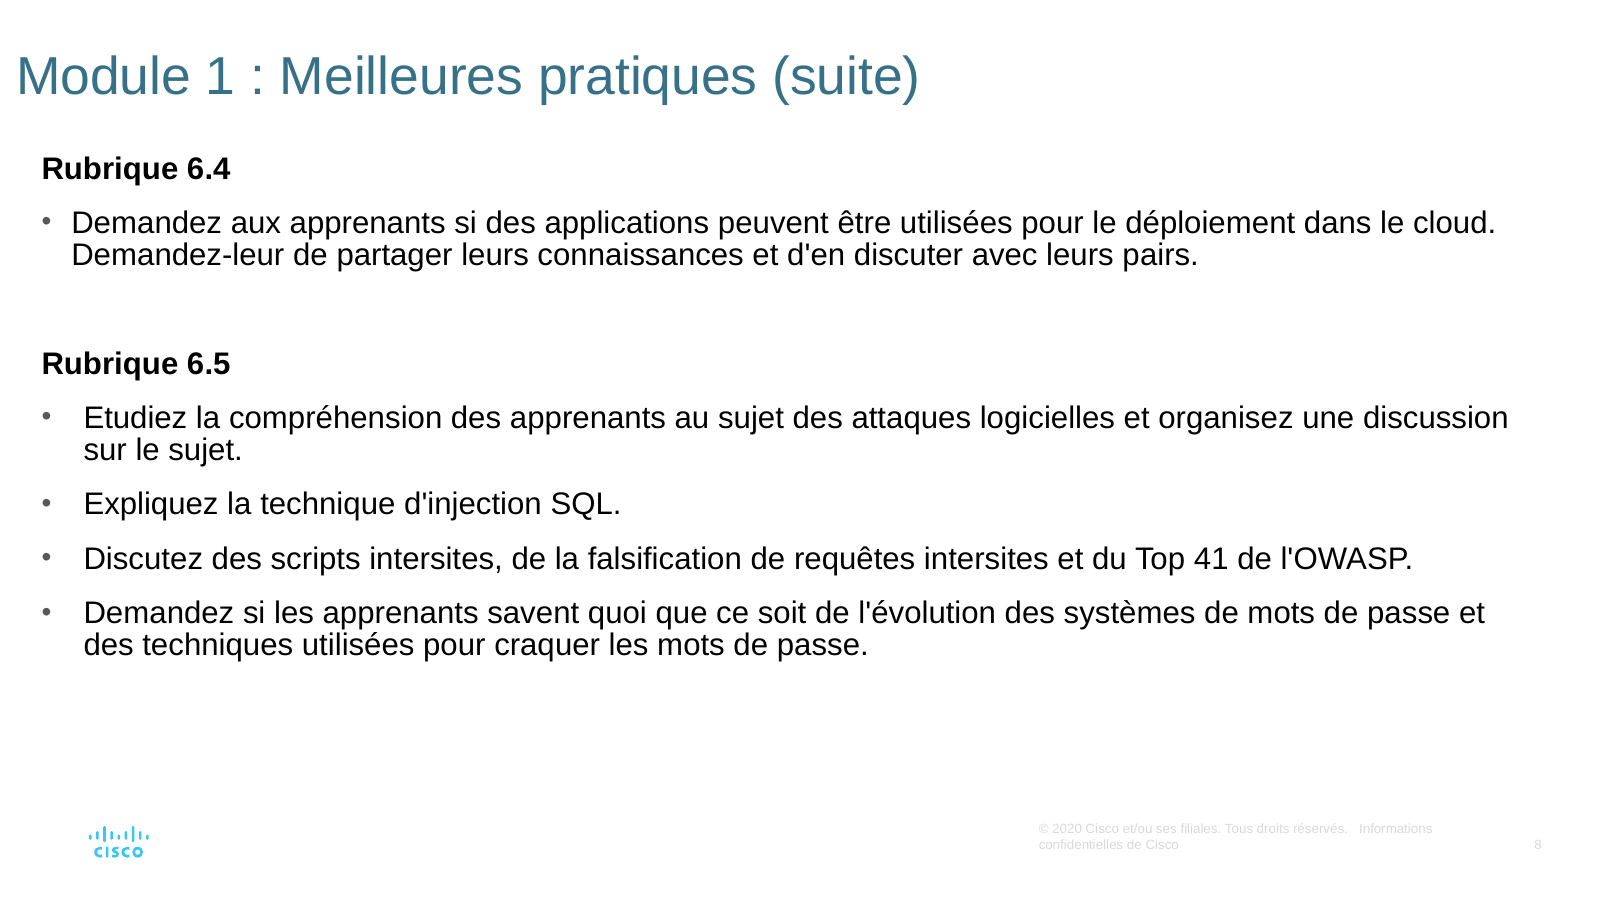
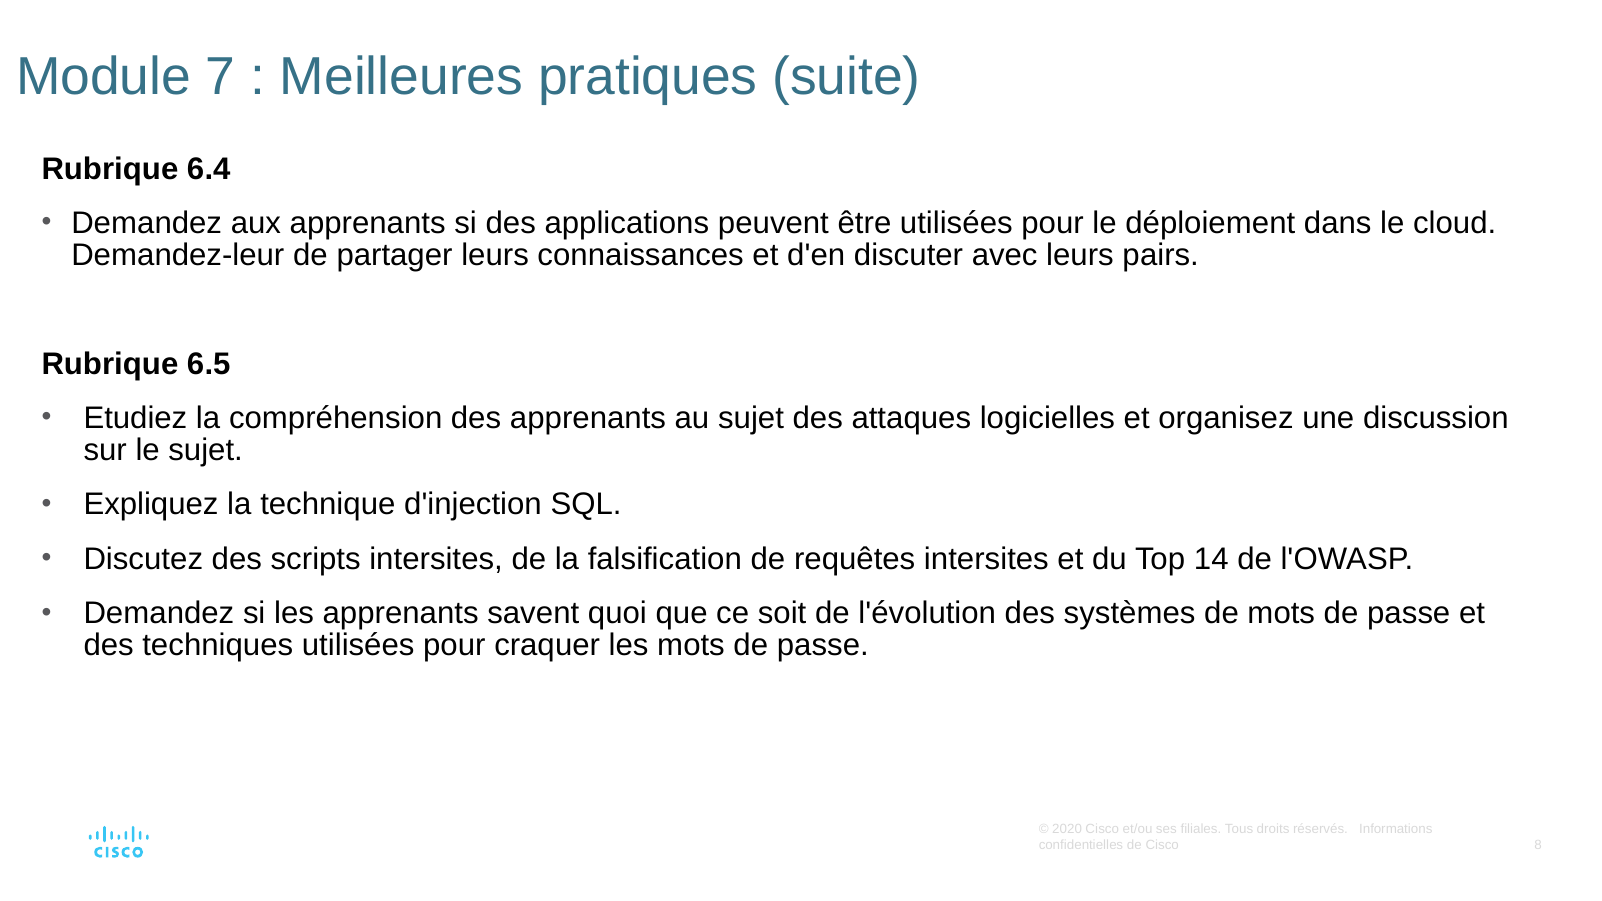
1: 1 -> 7 (221, 77)
41: 41 -> 14 (1211, 559)
